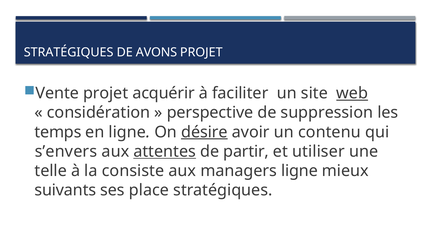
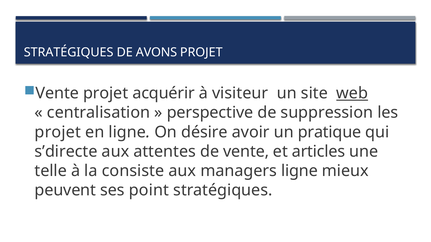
faciliter: faciliter -> visiteur (240, 93)
considération: considération -> centralisation (99, 113)
temps: temps -> projet (58, 132)
désire underline: present -> none (204, 132)
contenu: contenu -> pratique (330, 132)
s’envers: s’envers -> s’directe (66, 152)
attentes underline: present -> none (165, 152)
de partir: partir -> vente (246, 152)
utiliser: utiliser -> articles (319, 152)
suivants: suivants -> peuvent (65, 190)
place: place -> point (149, 190)
